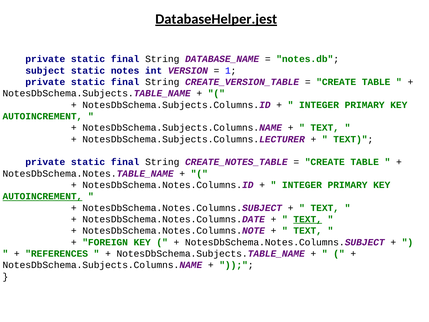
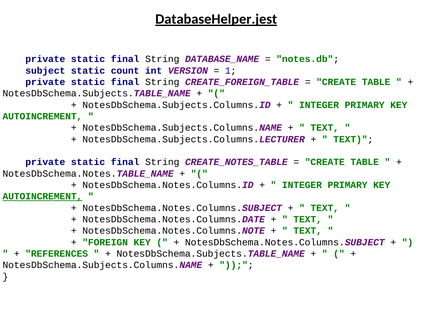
notes: notes -> count (125, 71)
CREATE_VERSION_TABLE: CREATE_VERSION_TABLE -> CREATE_FOREIGN_TABLE (242, 82)
TEXT underline: present -> none (308, 219)
